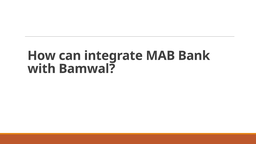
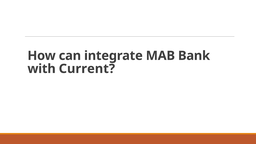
Bamwal: Bamwal -> Current (87, 69)
